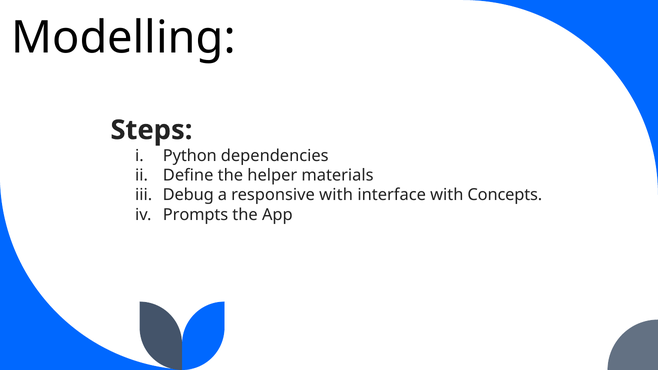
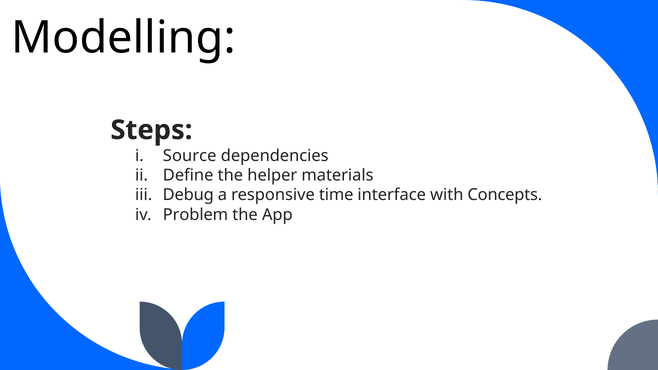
Python: Python -> Source (190, 156)
responsive with: with -> time (336, 195)
Prompts: Prompts -> Problem (196, 215)
